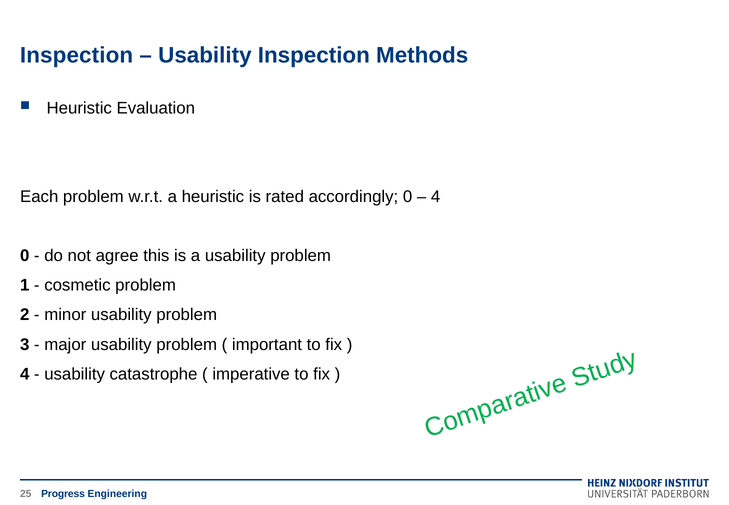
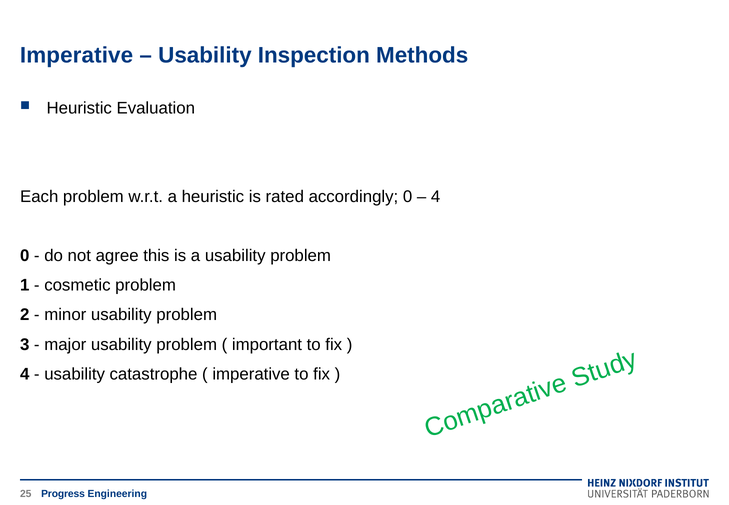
Inspection: Inspection -> Imperative (77, 55)
